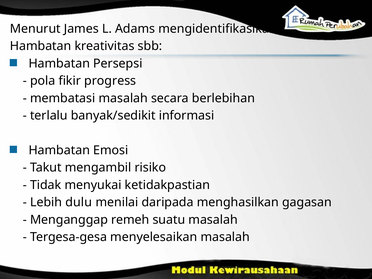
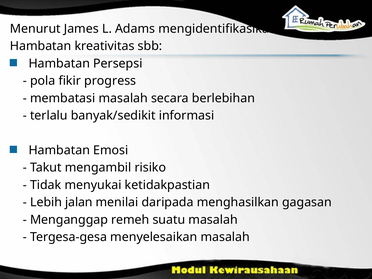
dulu: dulu -> jalan (79, 202)
